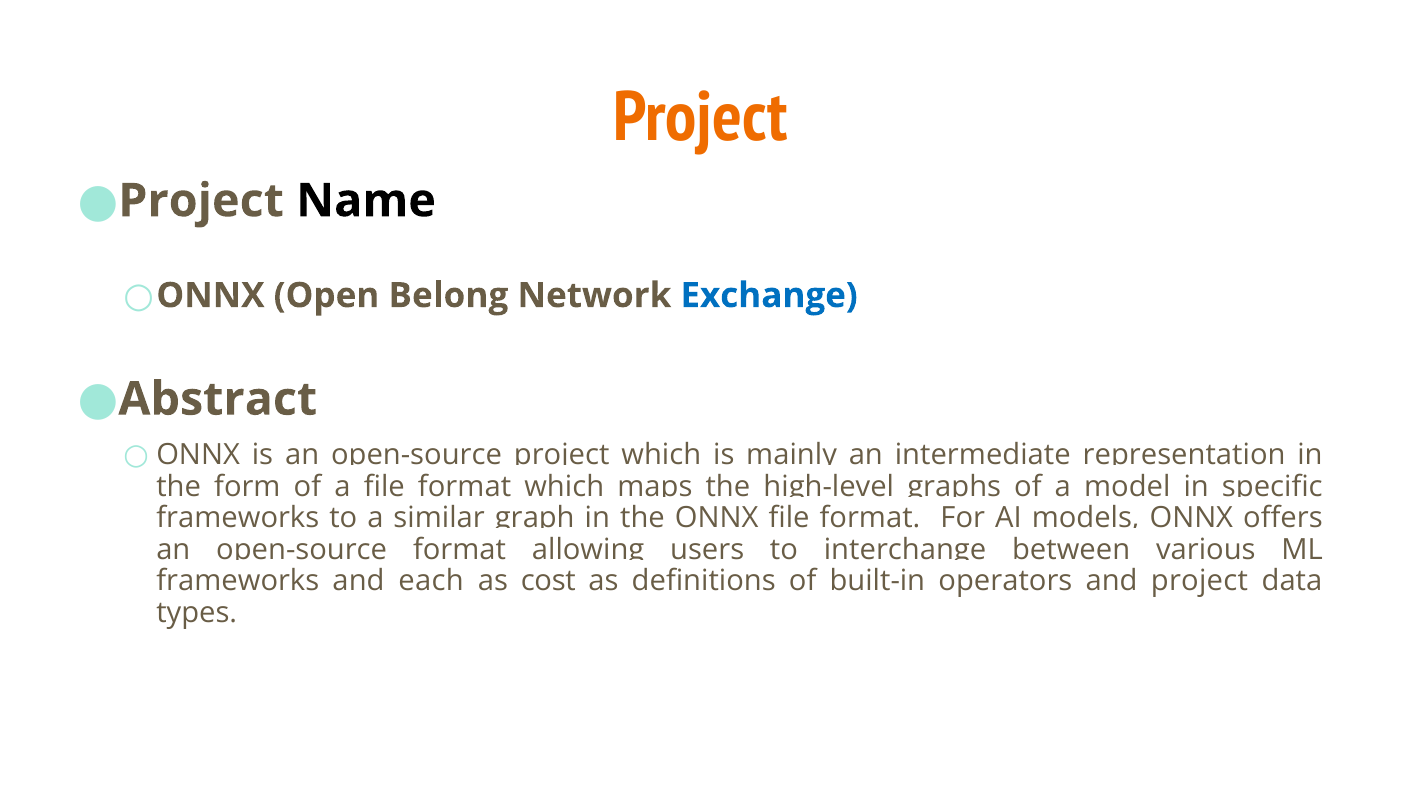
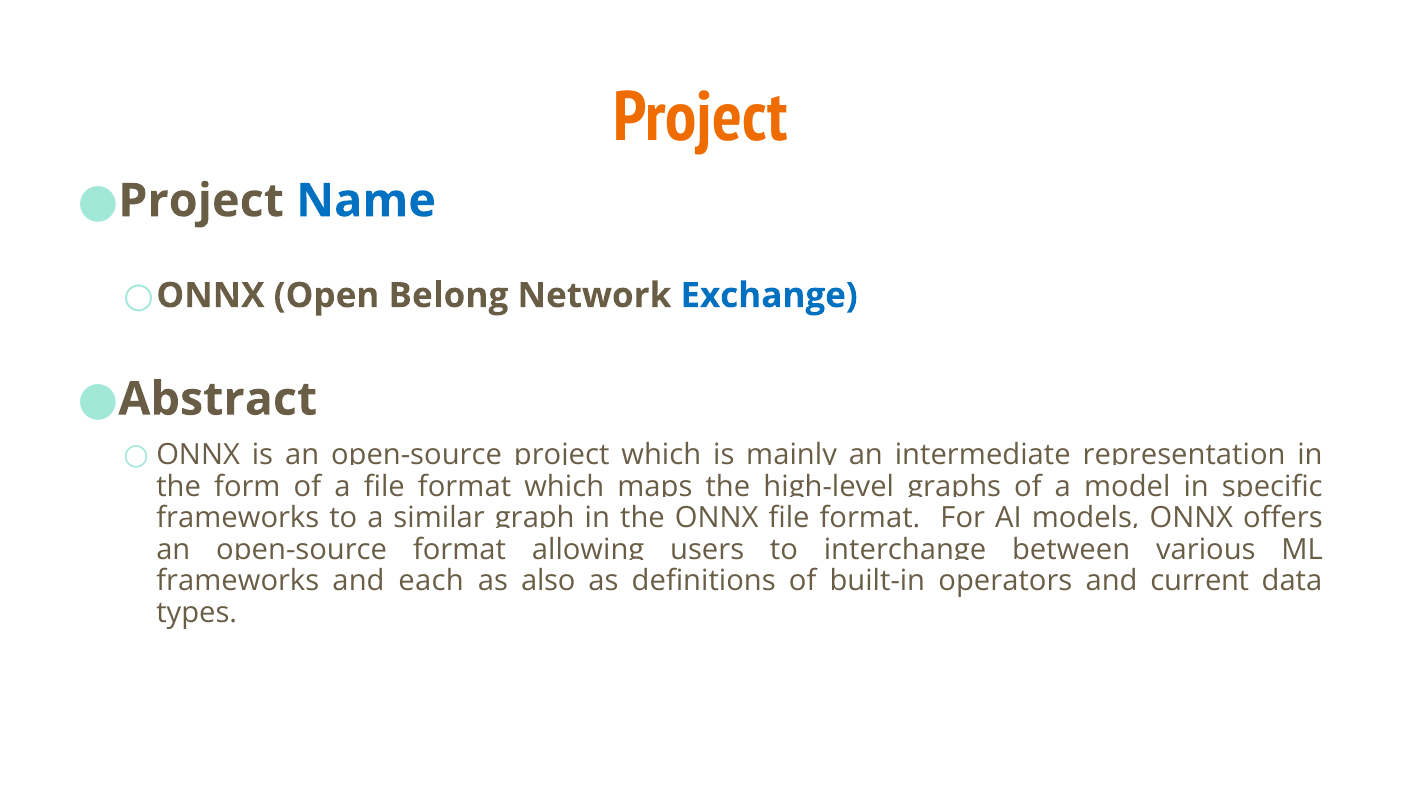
Name colour: black -> blue (366, 201)
cost: cost -> also (548, 581)
and project: project -> current (1200, 581)
